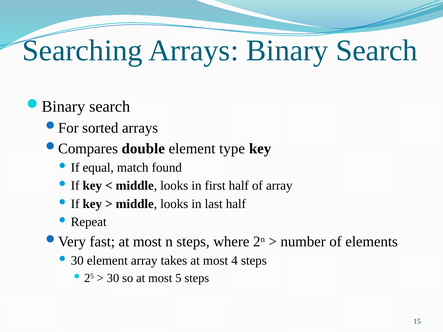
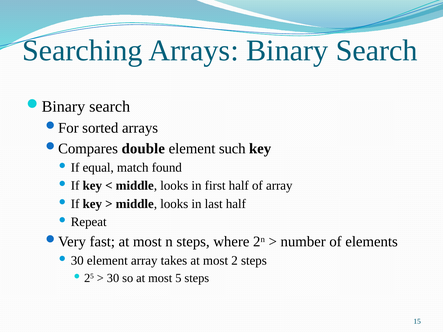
type: type -> such (232, 149)
4: 4 -> 2 (235, 261)
